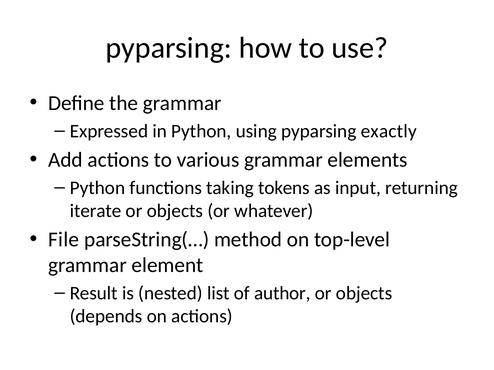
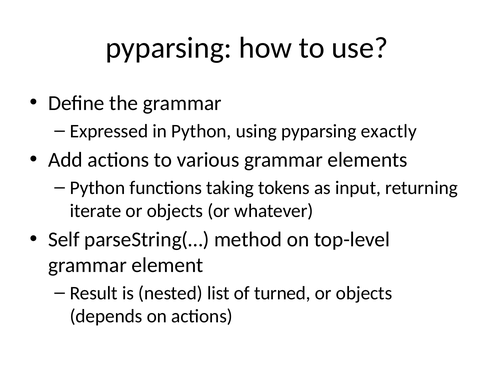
File: File -> Self (64, 240)
author: author -> turned (282, 293)
